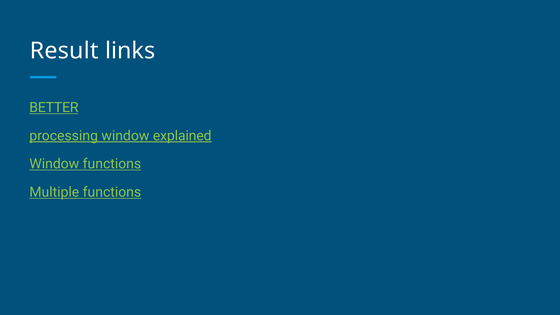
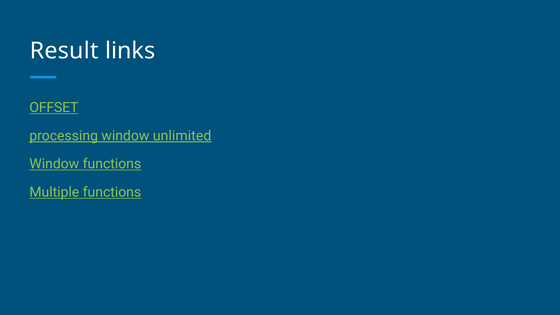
BETTER: BETTER -> OFFSET (54, 108)
explained: explained -> unlimited (182, 136)
